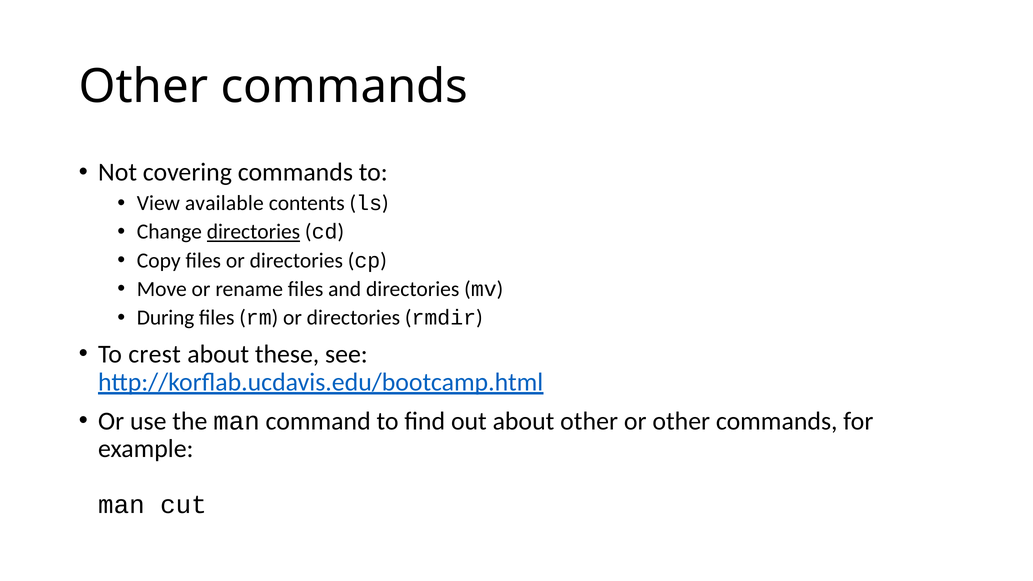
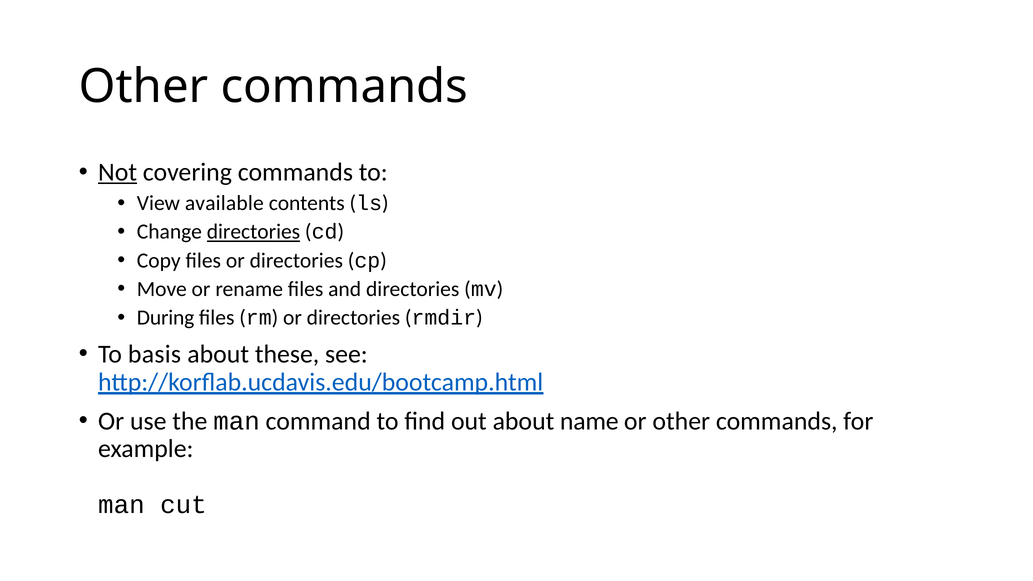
Not underline: none -> present (118, 172)
crest: crest -> basis (155, 354)
about other: other -> name (589, 421)
